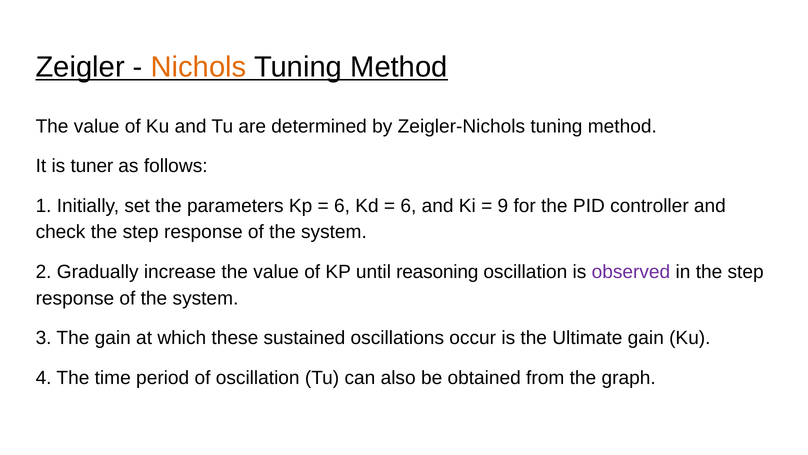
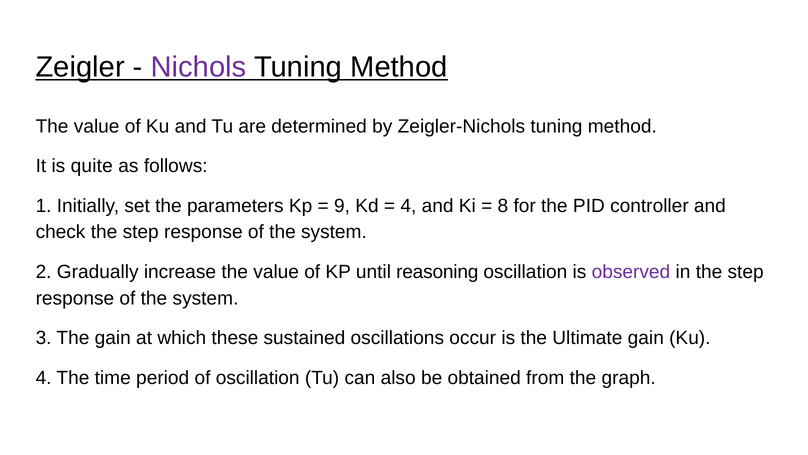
Nichols colour: orange -> purple (199, 67)
tuner: tuner -> quite (92, 166)
6: 6 -> 9 (342, 206)
6: 6 -> 4 (408, 206)
9: 9 -> 8 (503, 206)
